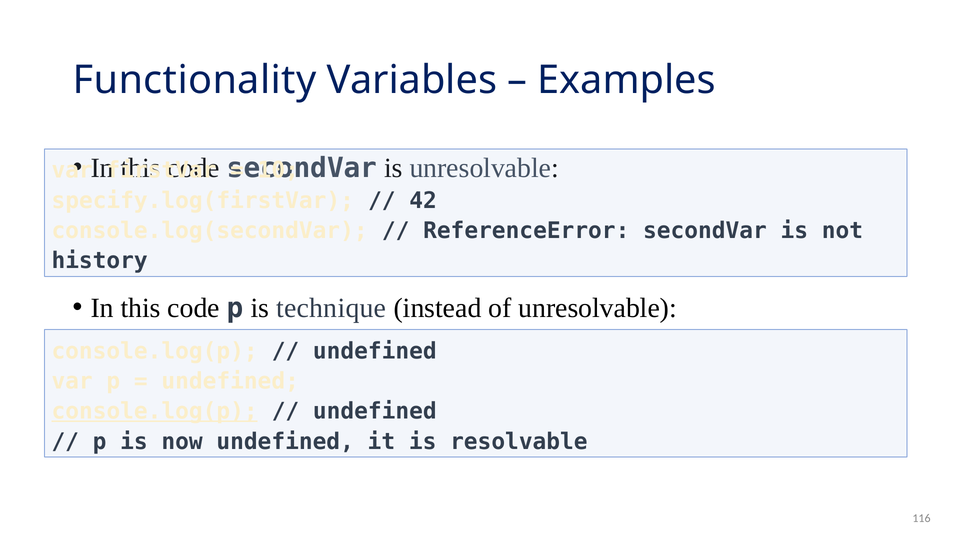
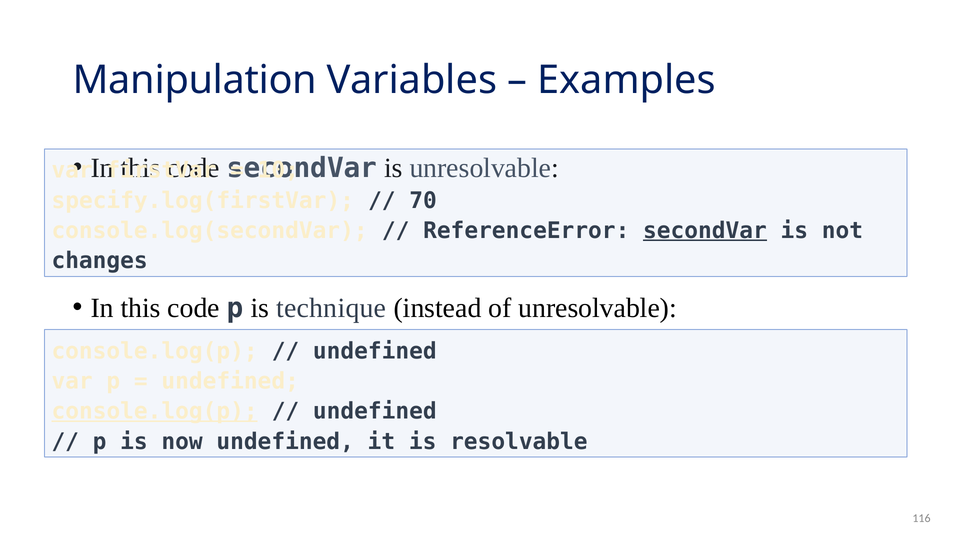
Functionality: Functionality -> Manipulation (195, 80)
42: 42 -> 70 (423, 201)
secondVar underline: none -> present (705, 231)
history: history -> changes (100, 261)
